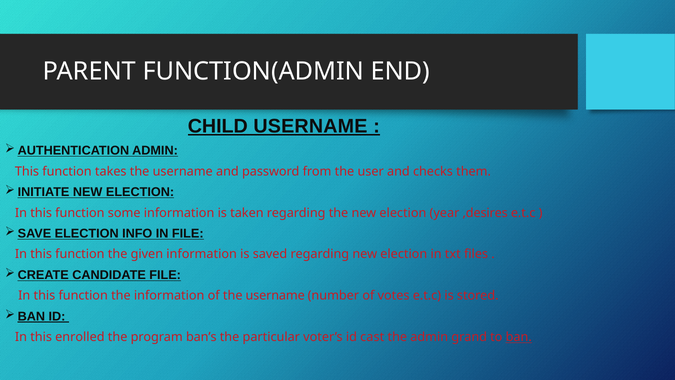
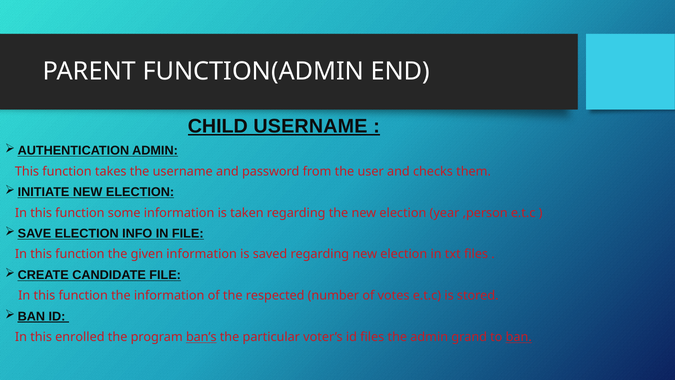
,desires: ,desires -> ,person (485, 213)
of the username: username -> respected (275, 296)
ban’s underline: none -> present (201, 337)
id cast: cast -> files (372, 337)
